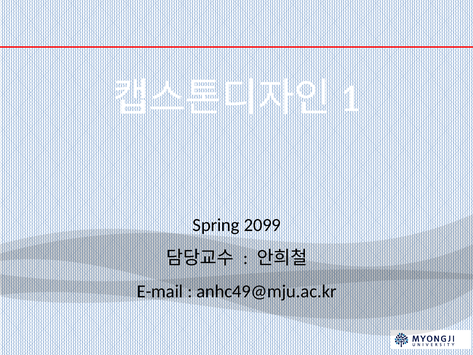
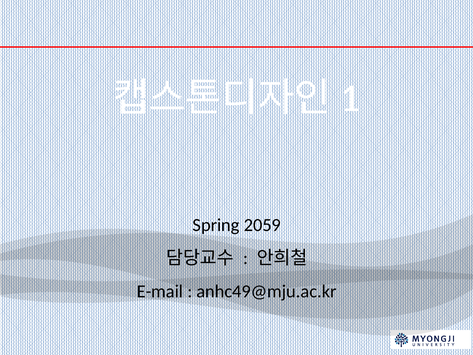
2099: 2099 -> 2059 (262, 225)
